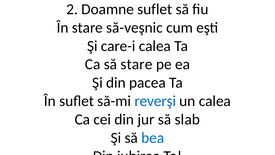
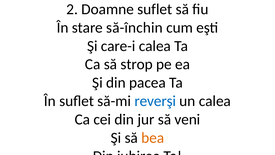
să-veşnic: să-veşnic -> să-închin (134, 28)
să stare: stare -> strop (137, 64)
slab: slab -> veni (187, 119)
bea colour: blue -> orange (153, 138)
